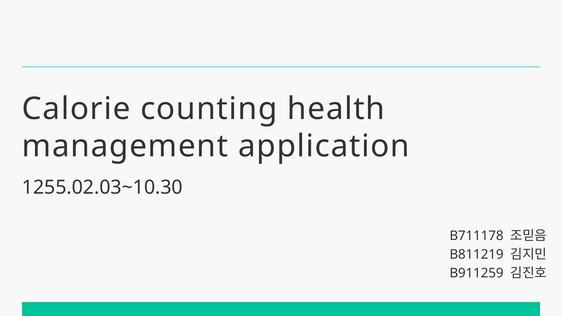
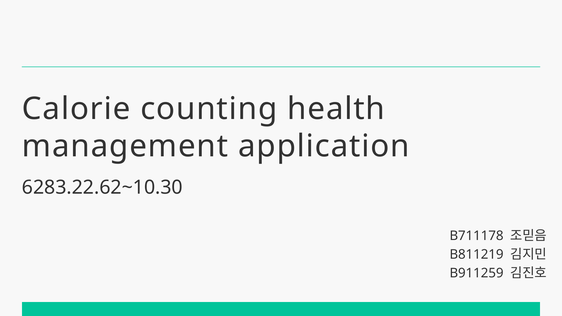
1255.02.03~10.30: 1255.02.03~10.30 -> 6283.22.62~10.30 (102, 188)
